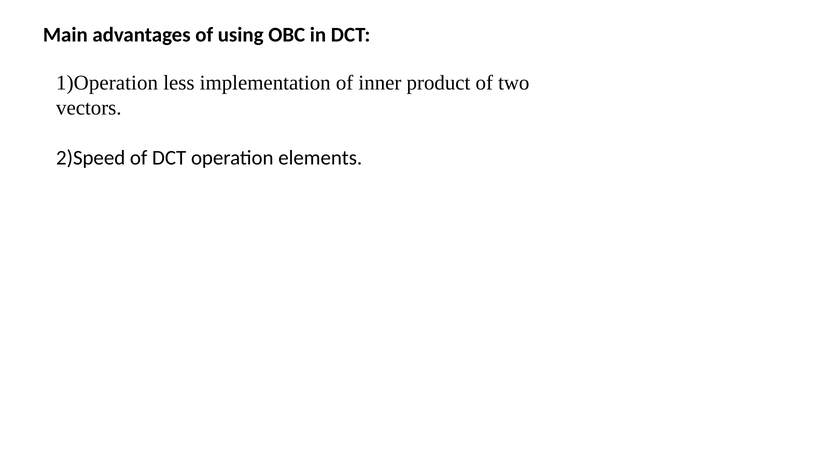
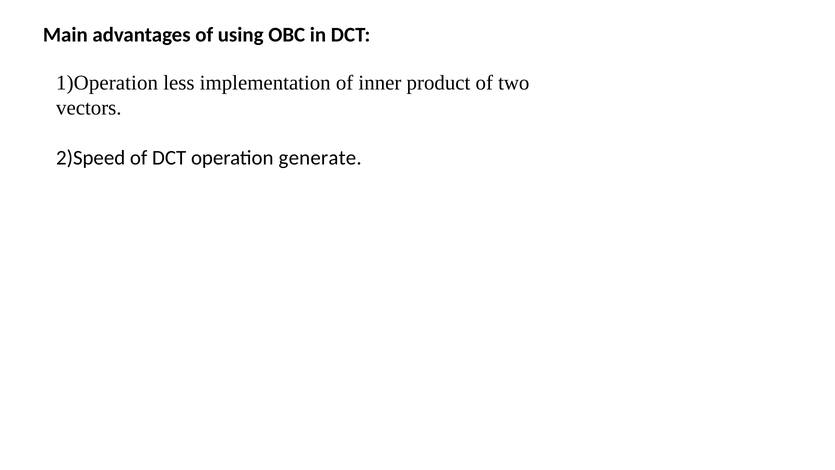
elements: elements -> generate (320, 158)
